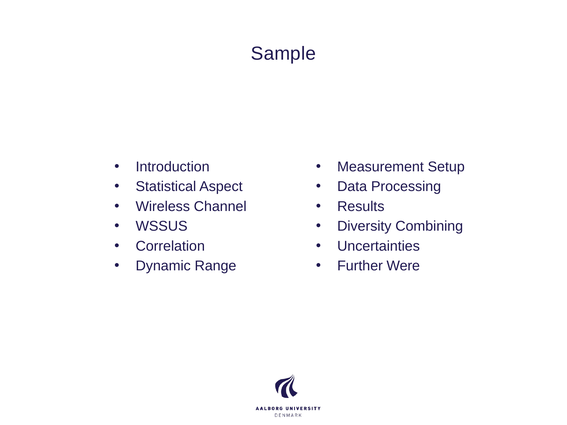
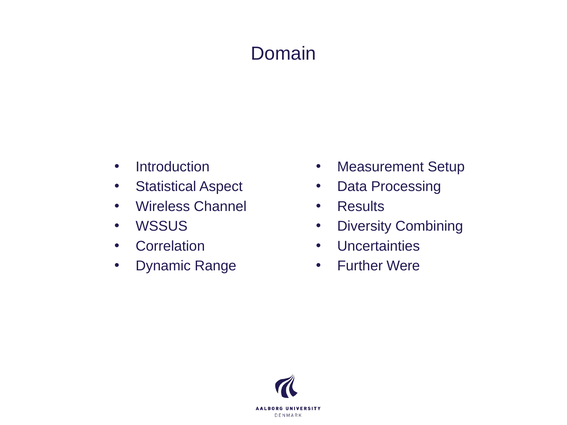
Sample: Sample -> Domain (283, 54)
